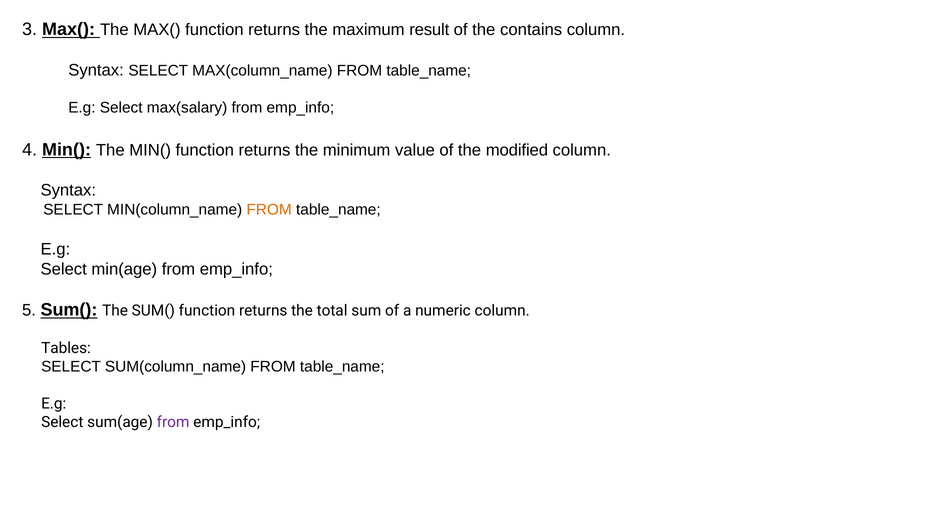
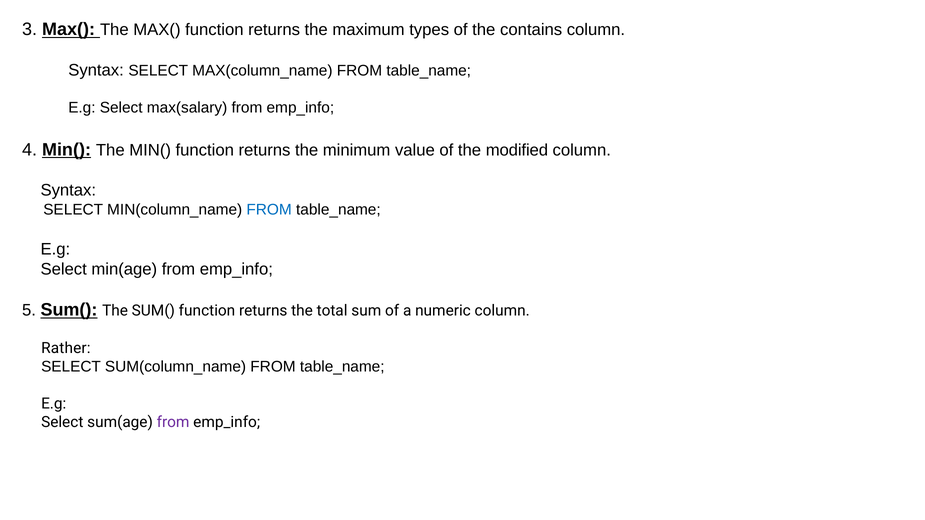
result: result -> types (429, 30)
FROM colour: orange -> blue (269, 210)
Tables: Tables -> Rather (66, 349)
